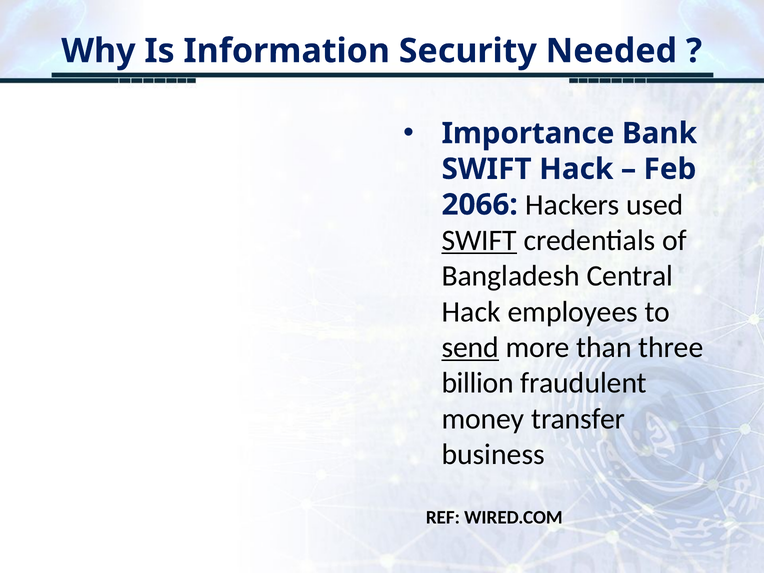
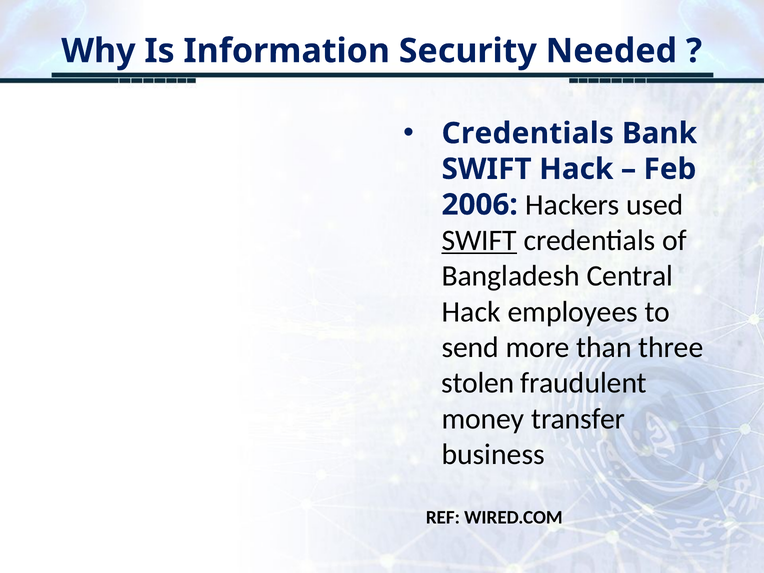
Importance: Importance -> Credentials (528, 133)
2066: 2066 -> 2006 (480, 205)
send underline: present -> none (470, 347)
billion: billion -> stolen (478, 383)
